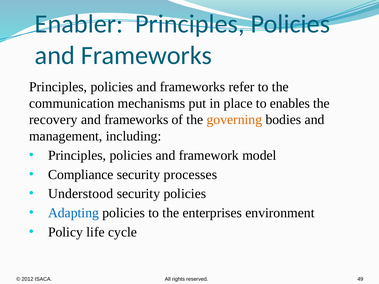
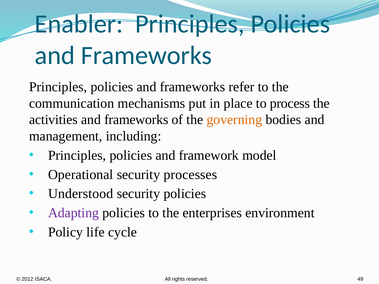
enables: enables -> process (290, 103)
recovery: recovery -> activities (53, 120)
Compliance: Compliance -> Operational (81, 175)
Adapting colour: blue -> purple (73, 213)
